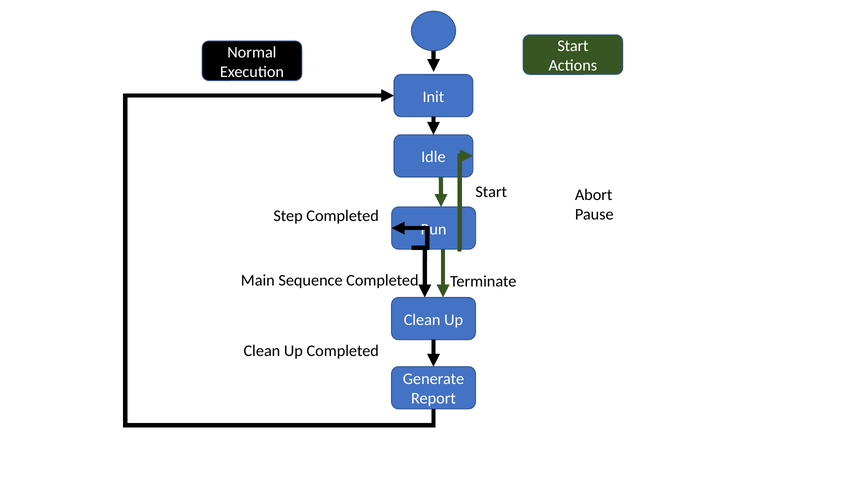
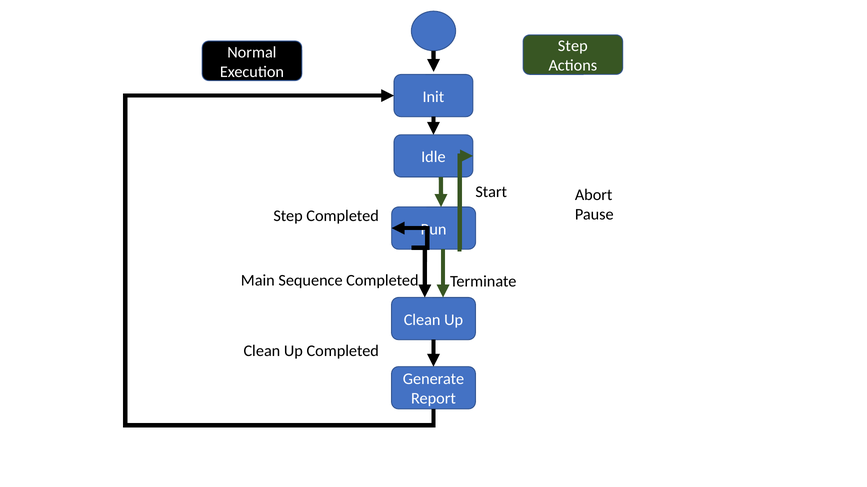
Start: Start -> Step (573, 46)
